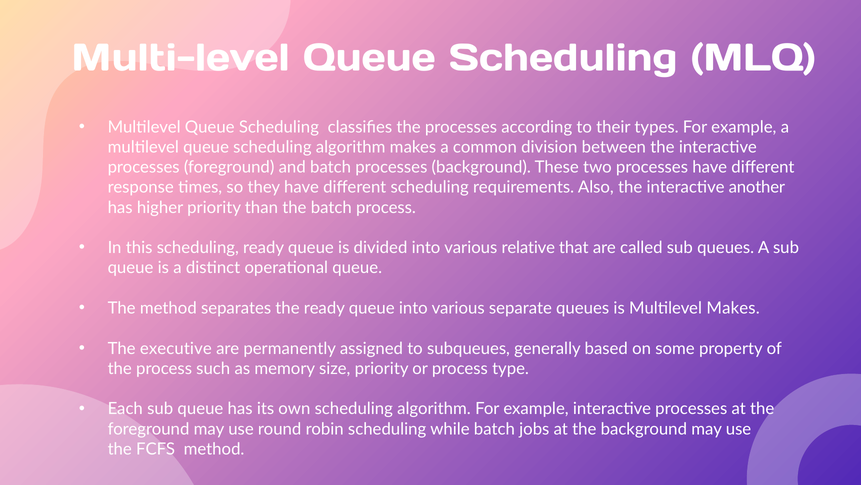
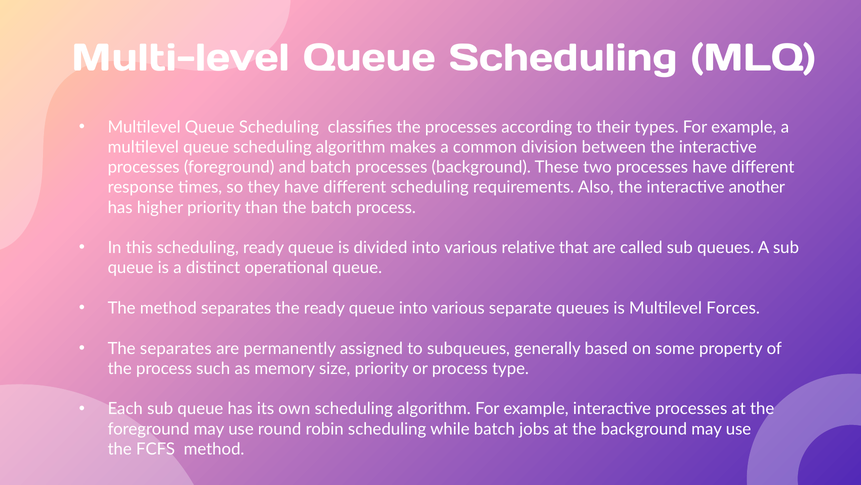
Multilevel Makes: Makes -> Forces (733, 308)
The executive: executive -> separates (176, 348)
